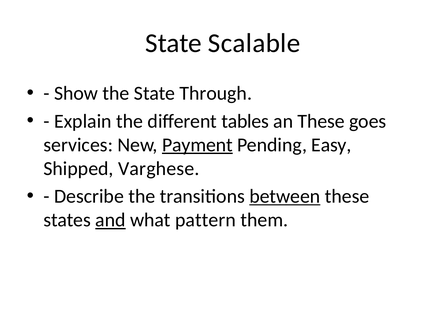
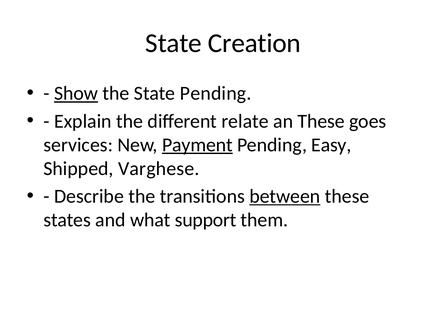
Scalable: Scalable -> Creation (254, 43)
Show underline: none -> present (76, 94)
State Through: Through -> Pending (216, 94)
tables: tables -> relate (245, 121)
and underline: present -> none (110, 220)
pattern: pattern -> support (206, 220)
